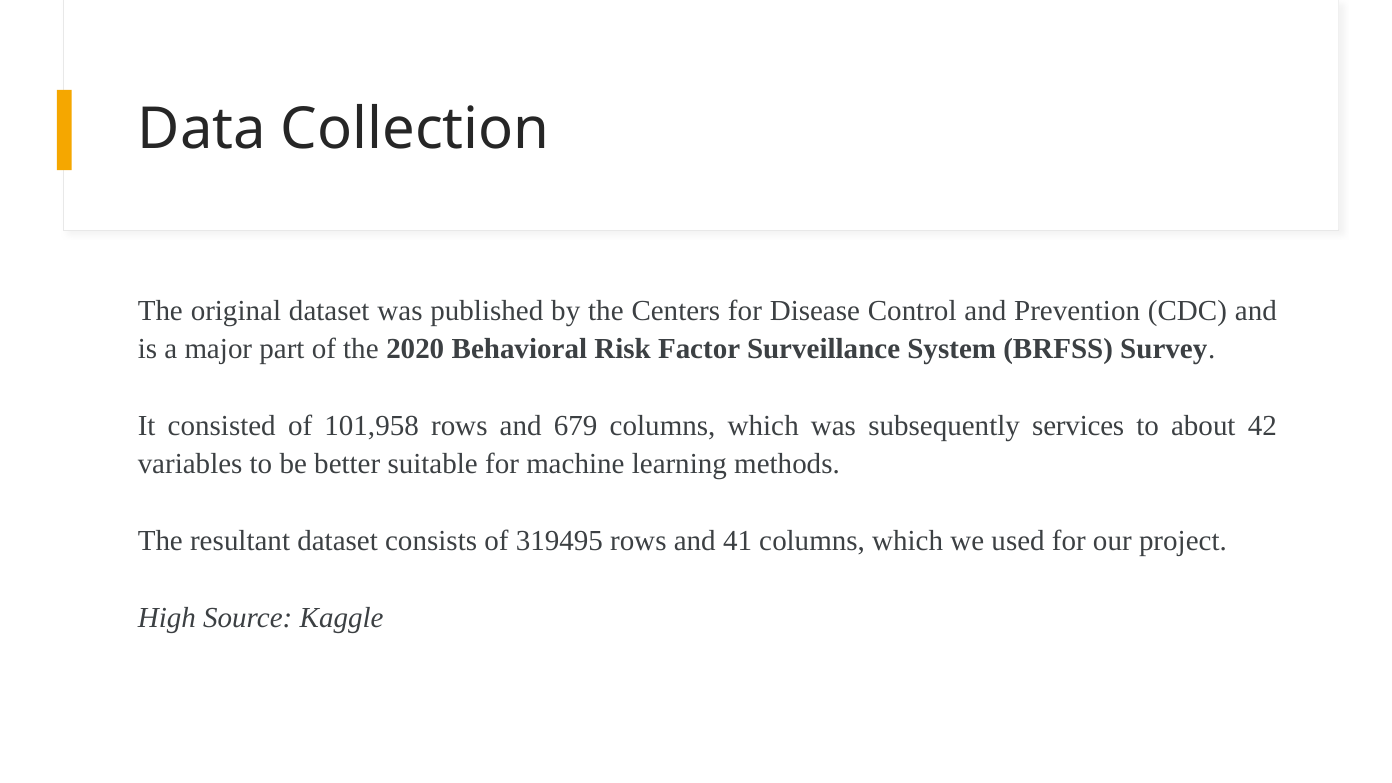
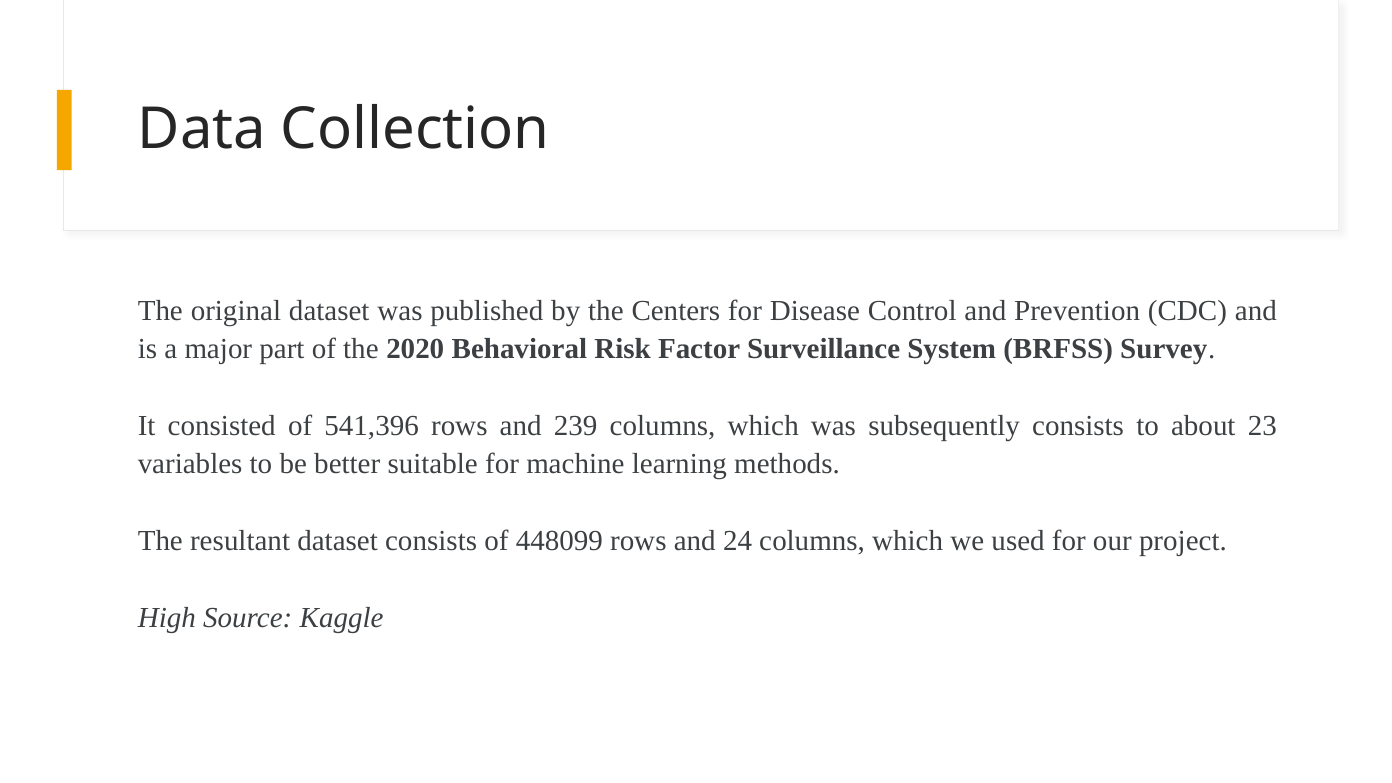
101,958: 101,958 -> 541,396 (372, 426)
679: 679 -> 239 (576, 426)
subsequently services: services -> consists (1078, 426)
42: 42 -> 23 (1262, 426)
319495: 319495 -> 448099 (559, 541)
41: 41 -> 24 (738, 541)
